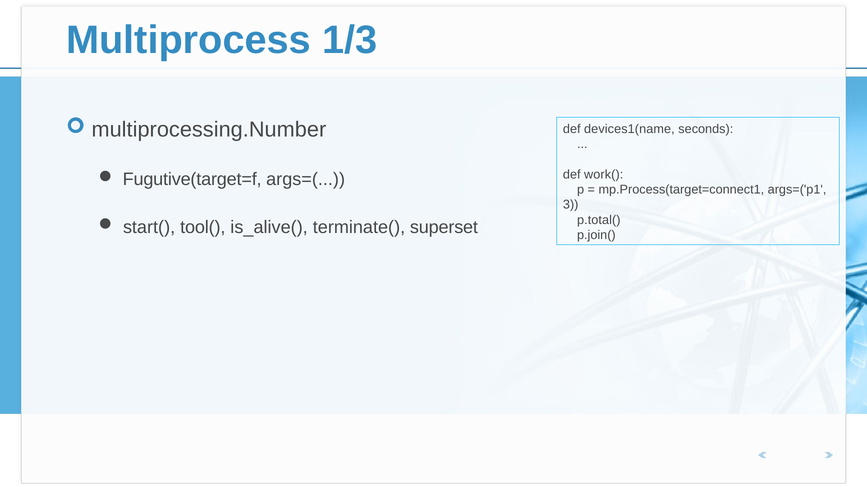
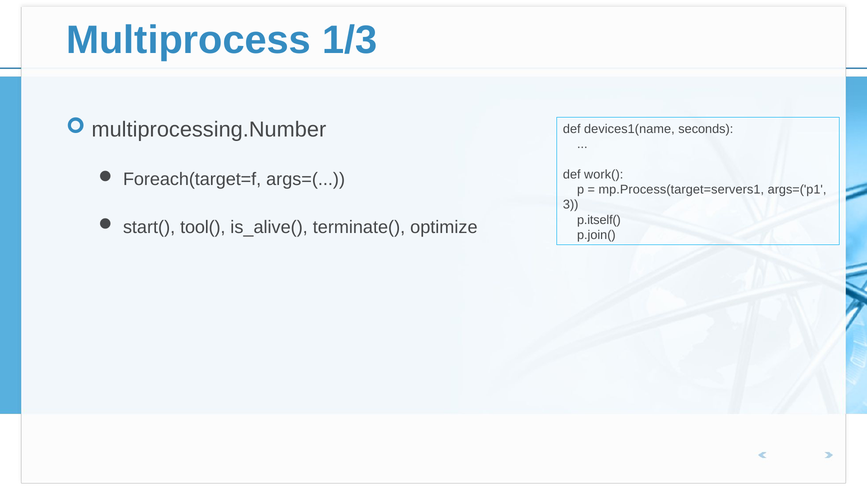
Fugutive(target=f: Fugutive(target=f -> Foreach(target=f (192, 180)
mp.Process(target=connect1: mp.Process(target=connect1 -> mp.Process(target=servers1 (681, 190)
p.total(: p.total( -> p.itself( (599, 220)
superset: superset -> optimize (444, 228)
